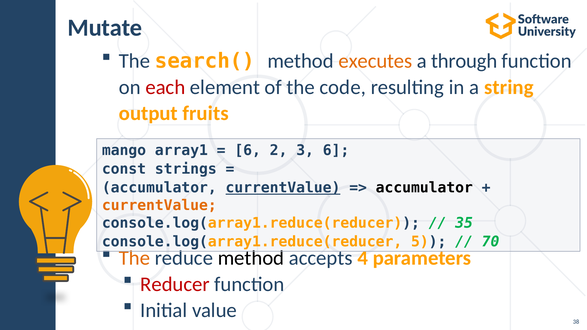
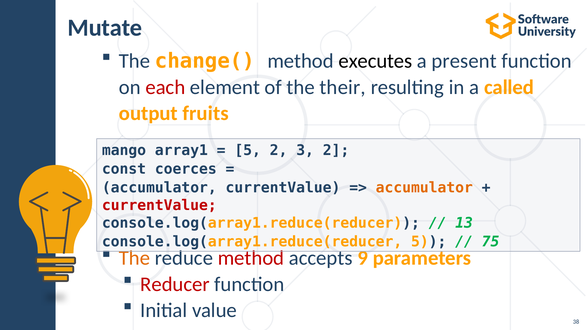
search(: search( -> change( (205, 61)
executes colour: orange -> black (375, 61)
through: through -> present (464, 61)
code: code -> their (343, 87)
string: string -> called (509, 87)
6: 6 -> 5 (248, 150)
3 6: 6 -> 2 (336, 150)
strings: strings -> coerces (186, 169)
currentValue underline: present -> none (283, 188)
accumulator colour: black -> orange (424, 188)
currentValue colour: orange -> red (159, 206)
35: 35 -> 13 (464, 223)
70: 70 -> 75 (491, 242)
method colour: black -> red (251, 258)
4: 4 -> 9 (363, 258)
